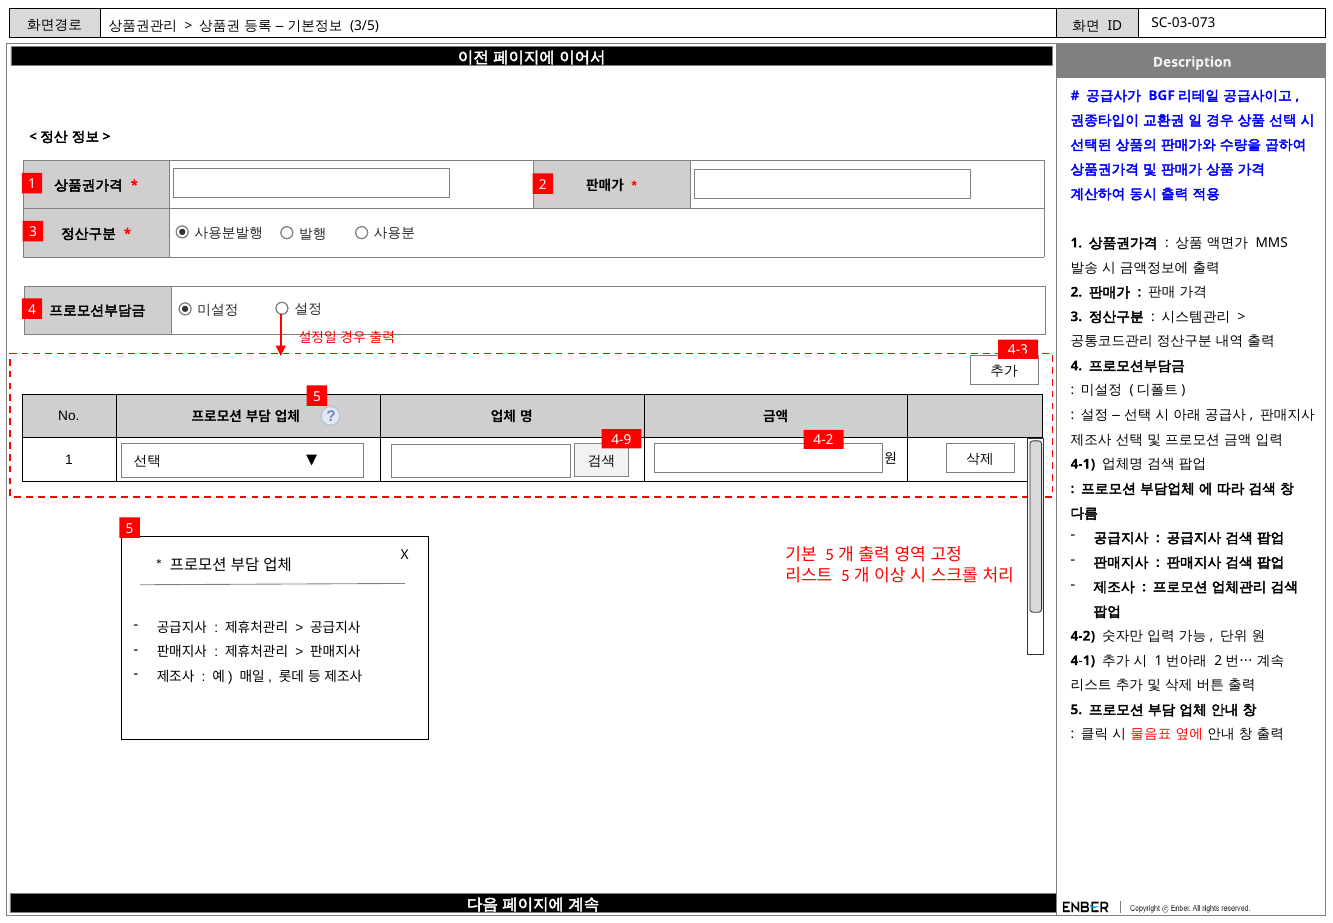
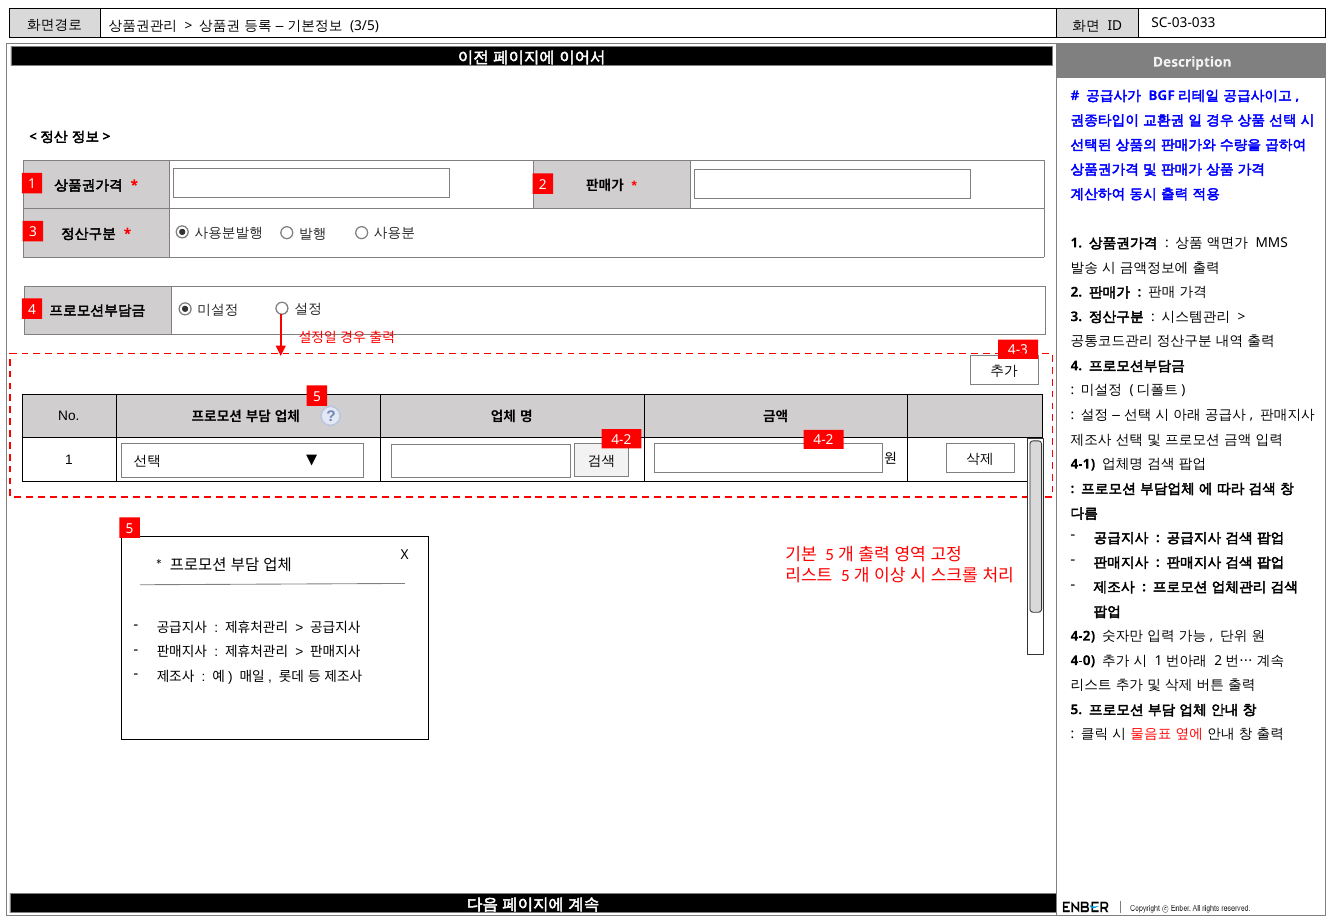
SC-03-073: SC-03-073 -> SC-03-033 (1183, 23)
4-9: 4-9 -> 4-2 (621, 440)
4-1: 4-1 -> 4-0 (1083, 660)
